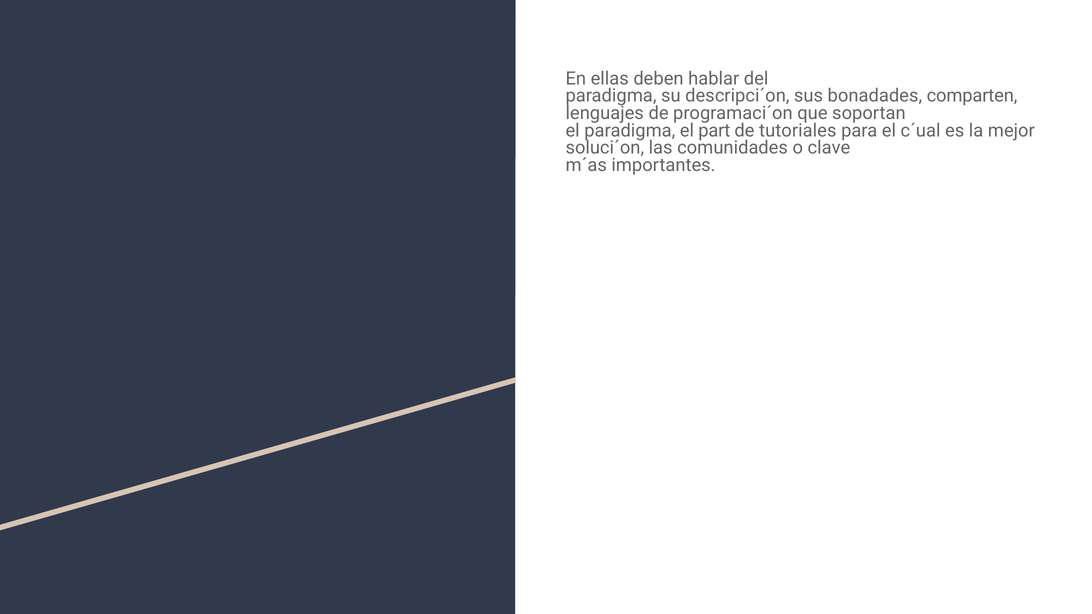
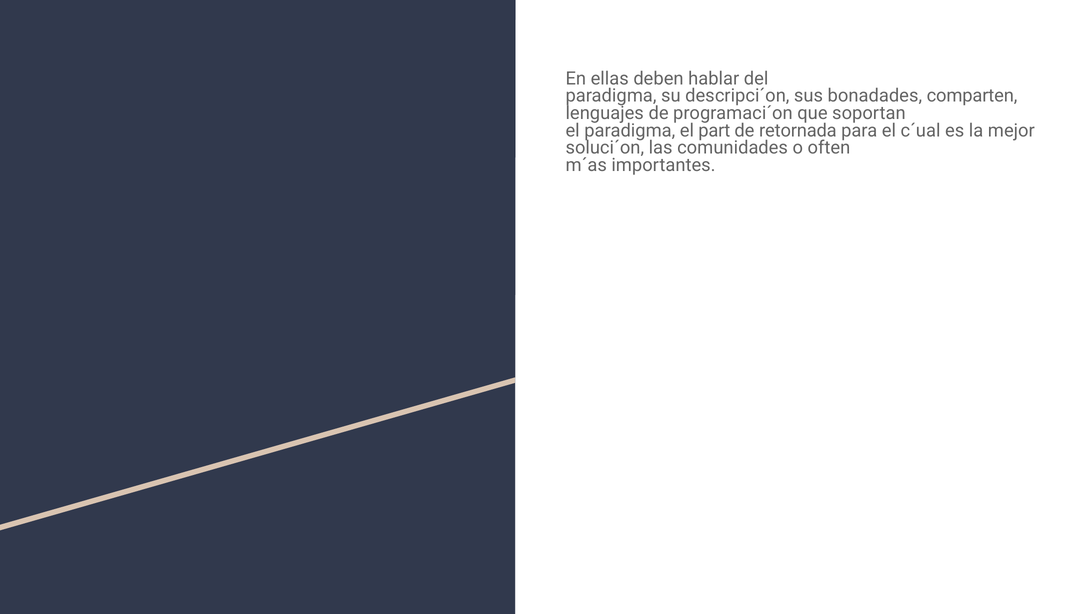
tutoriales: tutoriales -> retornada (798, 131)
clave: clave -> often (829, 148)
